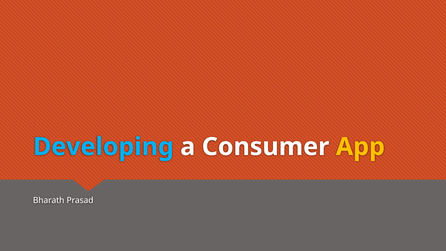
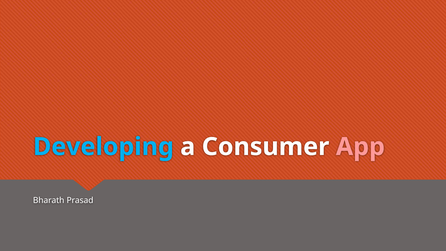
App colour: yellow -> pink (360, 147)
